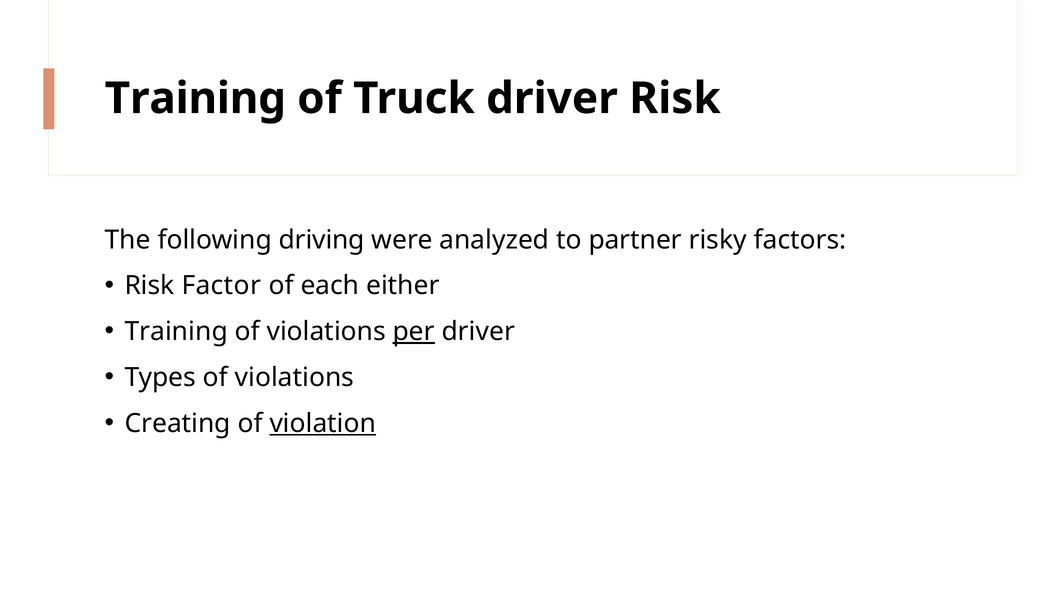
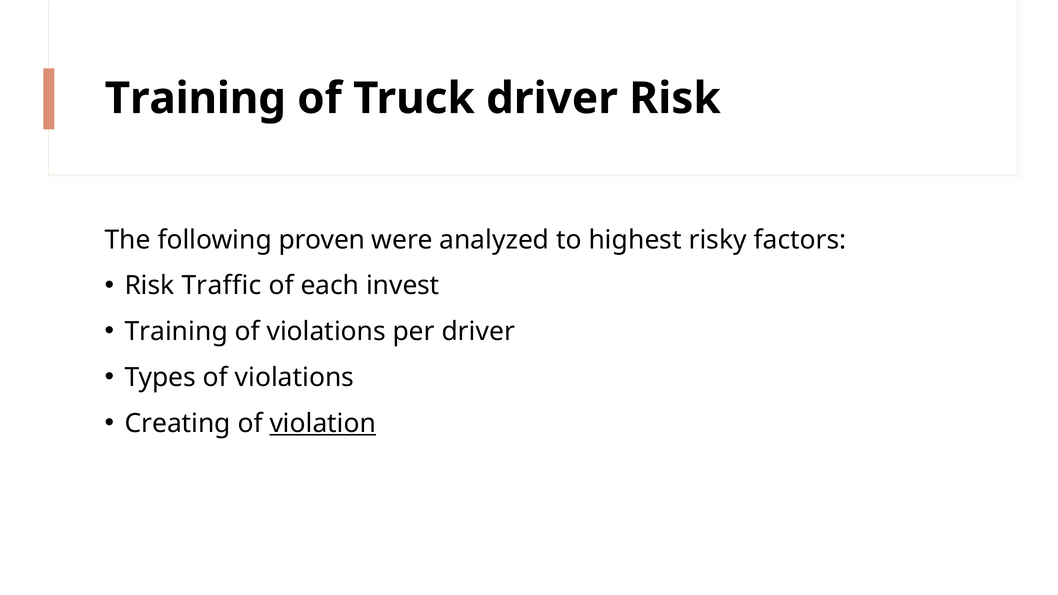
driving: driving -> proven (322, 240)
partner: partner -> highest (635, 240)
Factor: Factor -> Traffic (221, 286)
either: either -> invest (403, 286)
per underline: present -> none (414, 332)
